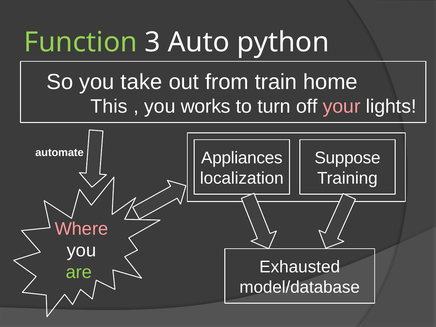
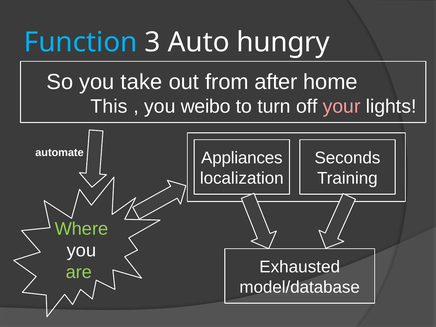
Function colour: light green -> light blue (81, 42)
python: python -> hungry (283, 42)
train: train -> after (276, 82)
works: works -> weibo (206, 106)
Suppose: Suppose -> Seconds (347, 158)
Where colour: pink -> light green (81, 229)
